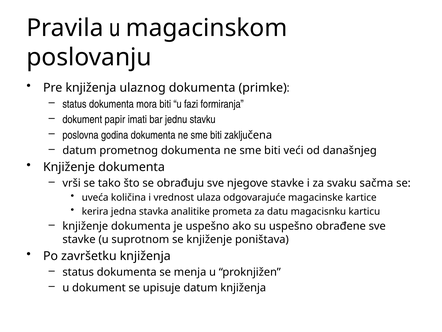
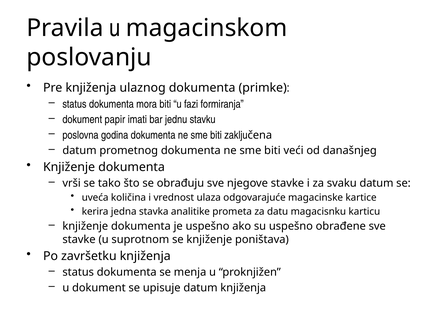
svaku sačma: sačma -> datum (376, 183)
